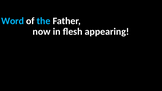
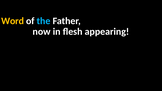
Word colour: light blue -> yellow (13, 21)
